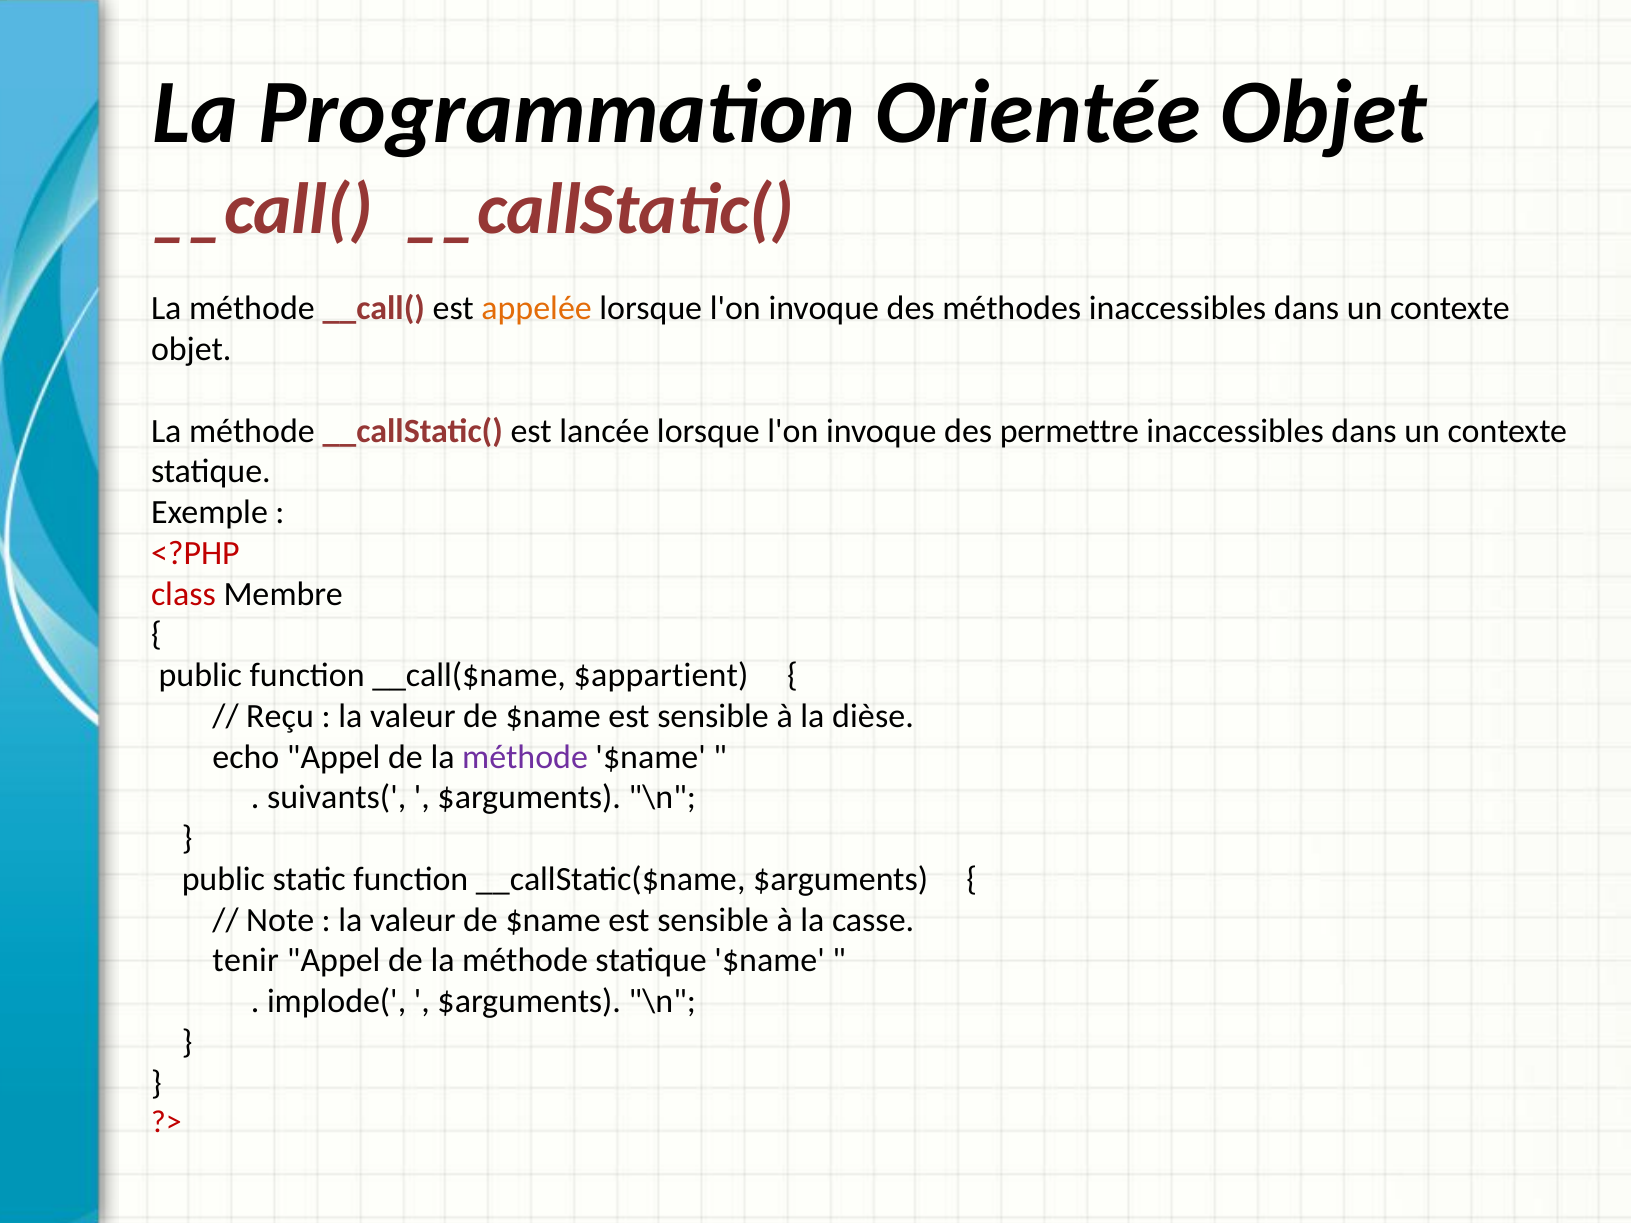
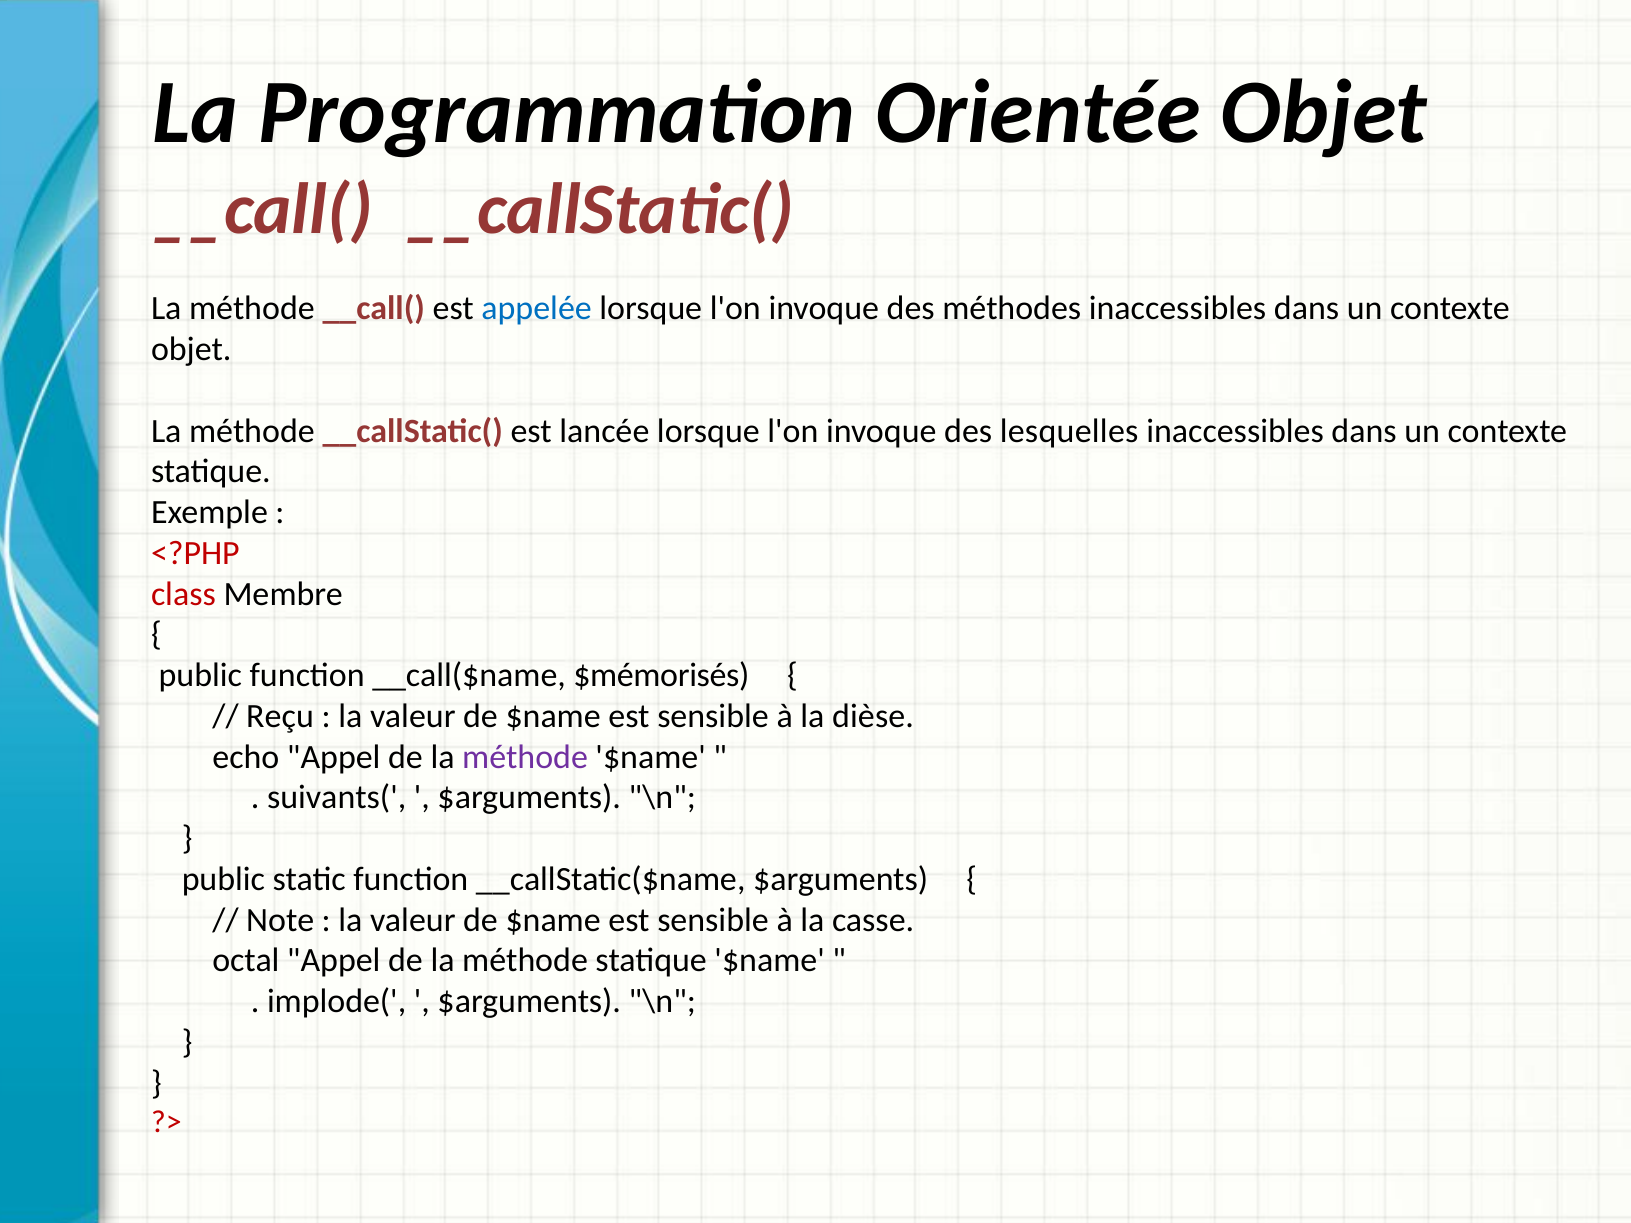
appelée colour: orange -> blue (537, 309)
permettre: permettre -> lesquelles (1069, 431)
$appartient: $appartient -> $mémorisés (661, 676)
tenir: tenir -> octal (246, 961)
